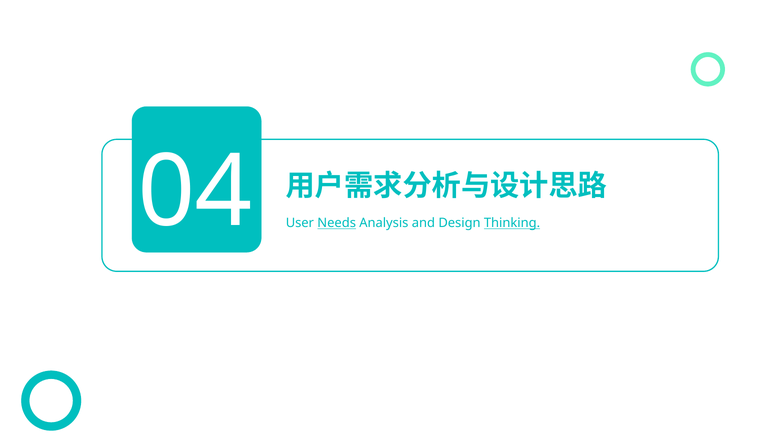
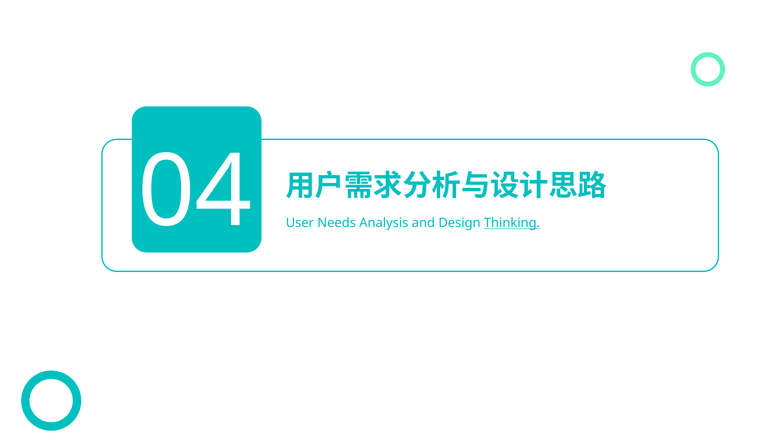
Needs underline: present -> none (337, 223)
